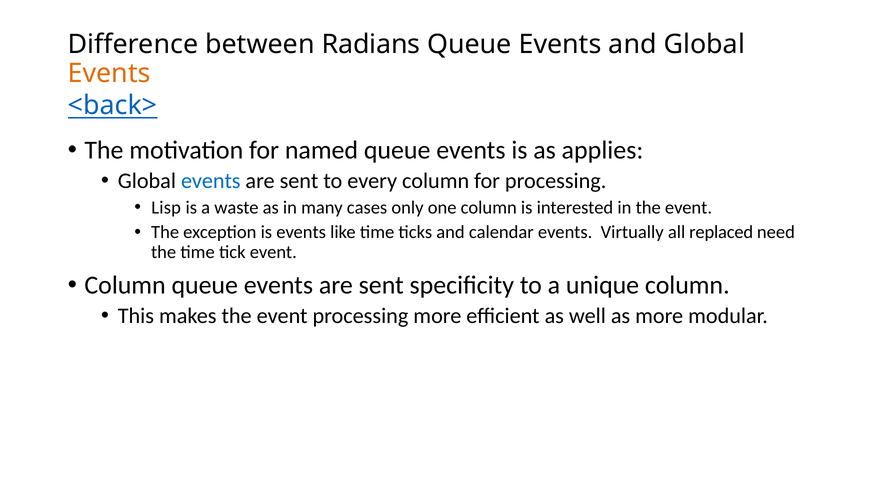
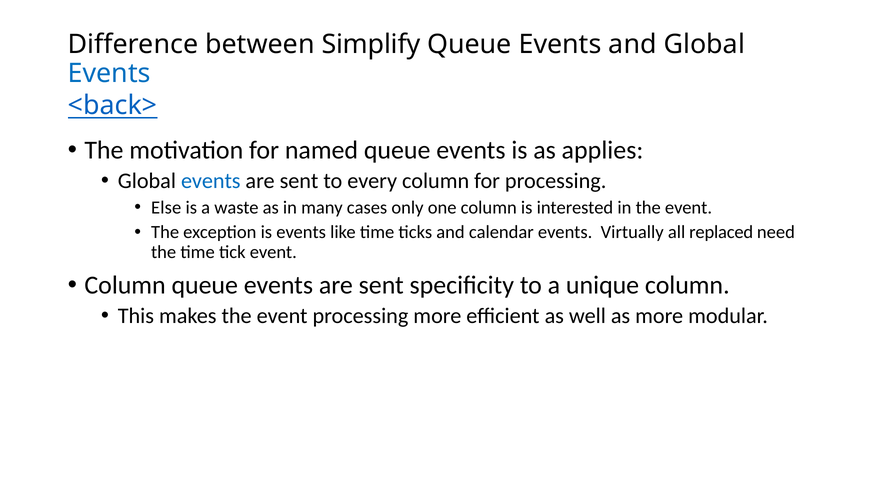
Radians: Radians -> Simplify (371, 44)
Events colour: orange -> blue (109, 73)
Lisp: Lisp -> Else (166, 208)
